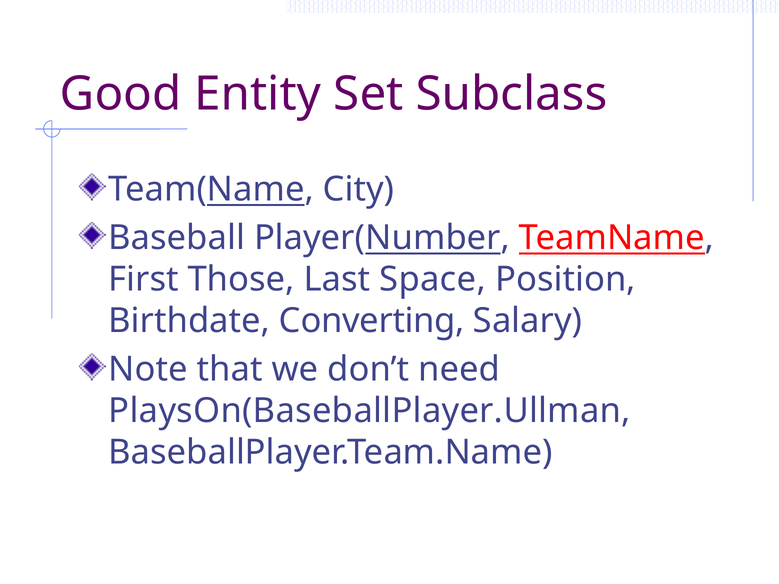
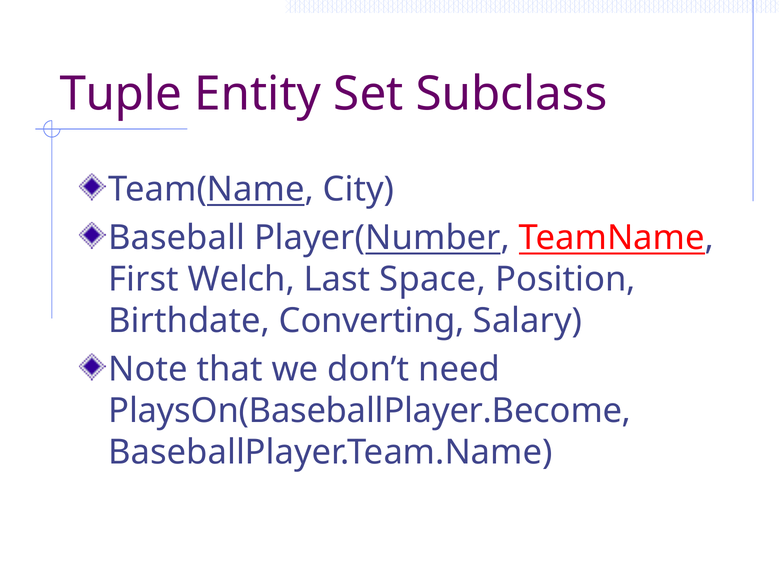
Good: Good -> Tuple (121, 94)
Those: Those -> Welch (241, 279)
PlaysOn(BaseballPlayer.Ullman: PlaysOn(BaseballPlayer.Ullman -> PlaysOn(BaseballPlayer.Become (370, 411)
